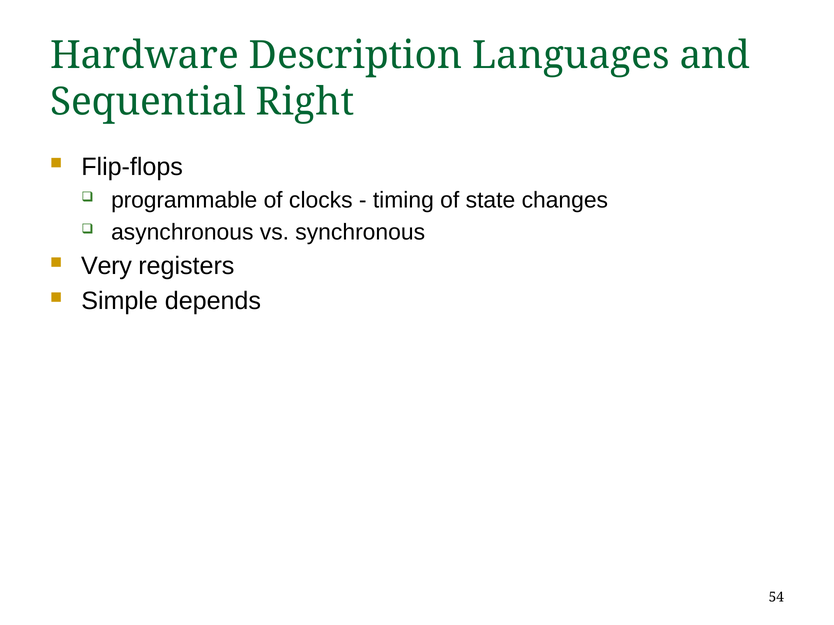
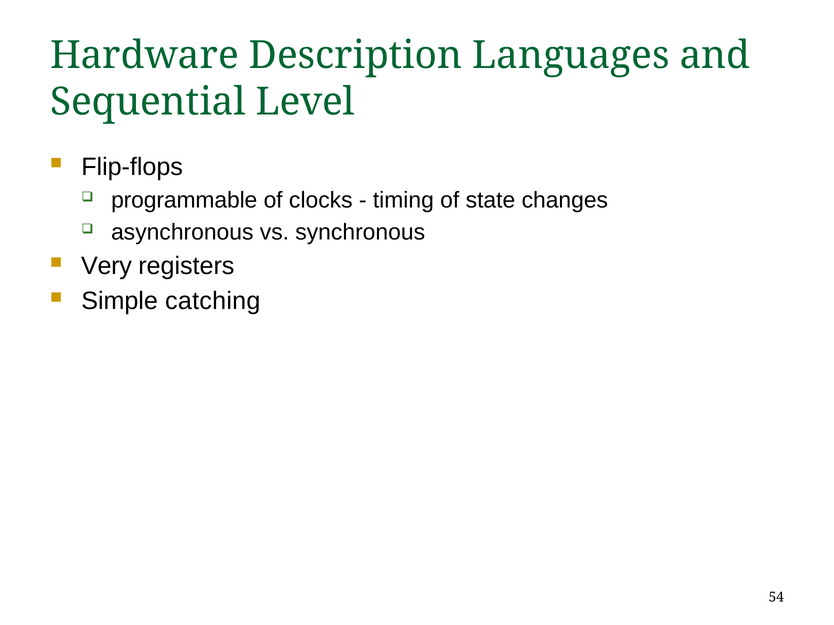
Right: Right -> Level (305, 102)
depends: depends -> catching (213, 301)
